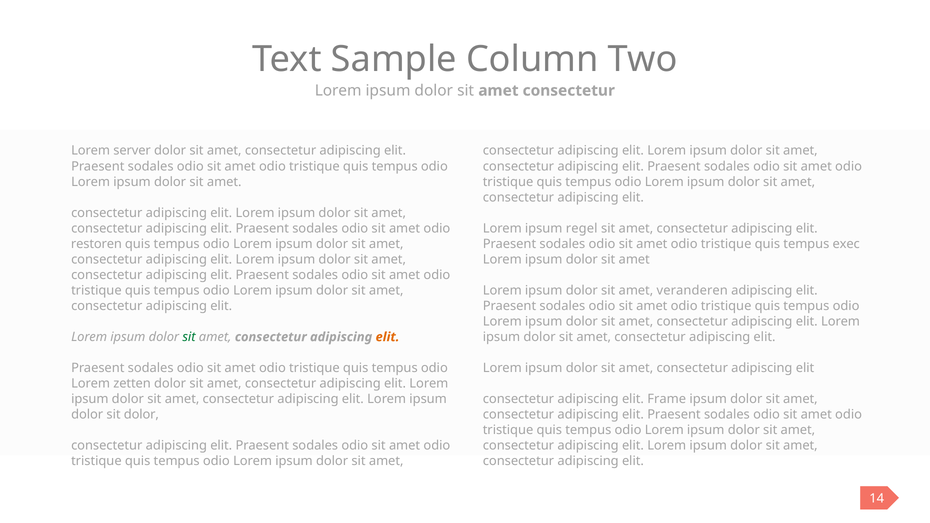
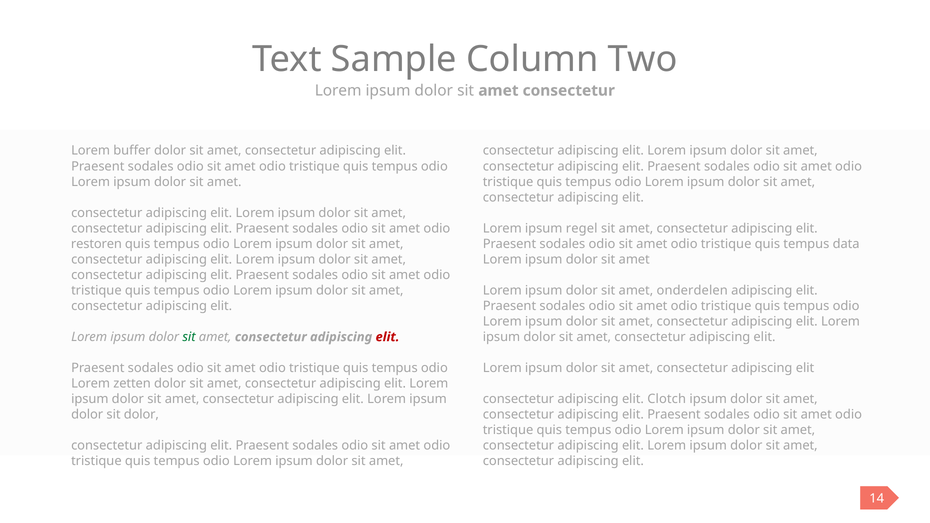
server: server -> buffer (132, 151)
exec: exec -> data (846, 244)
veranderen: veranderen -> onderdelen (692, 290)
elit colour: orange -> red (387, 337)
Frame: Frame -> Clotch (667, 399)
